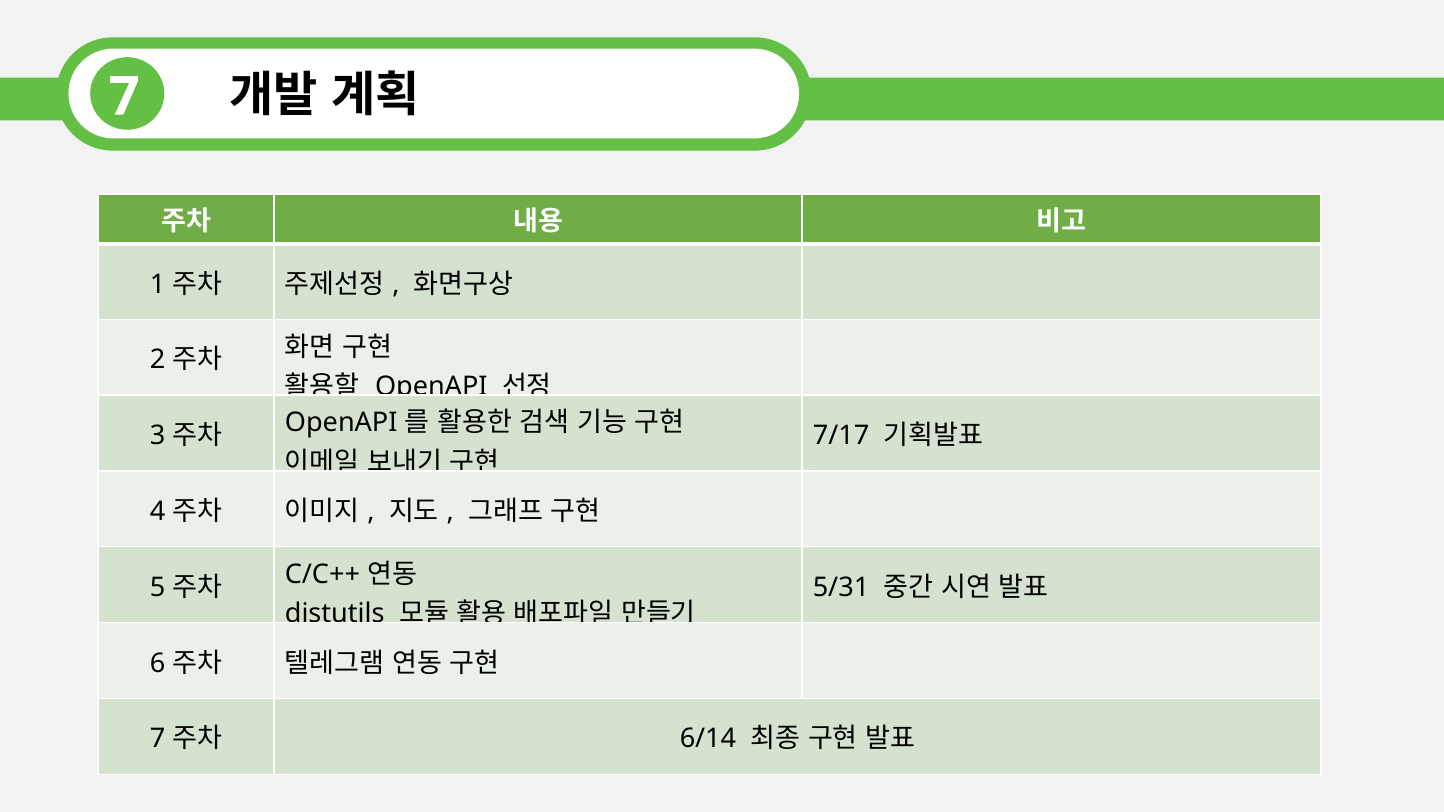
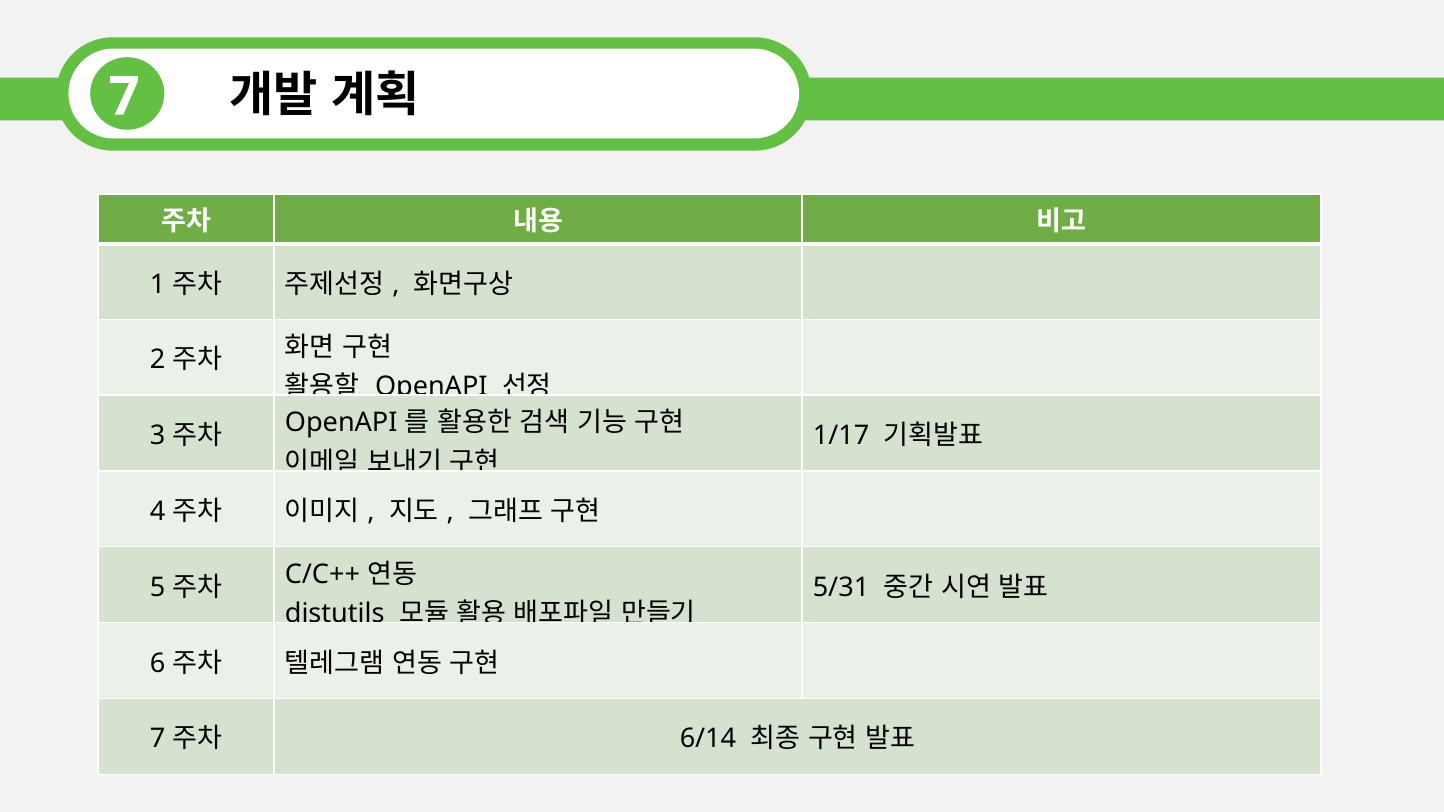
7/17: 7/17 -> 1/17 (841, 436)
